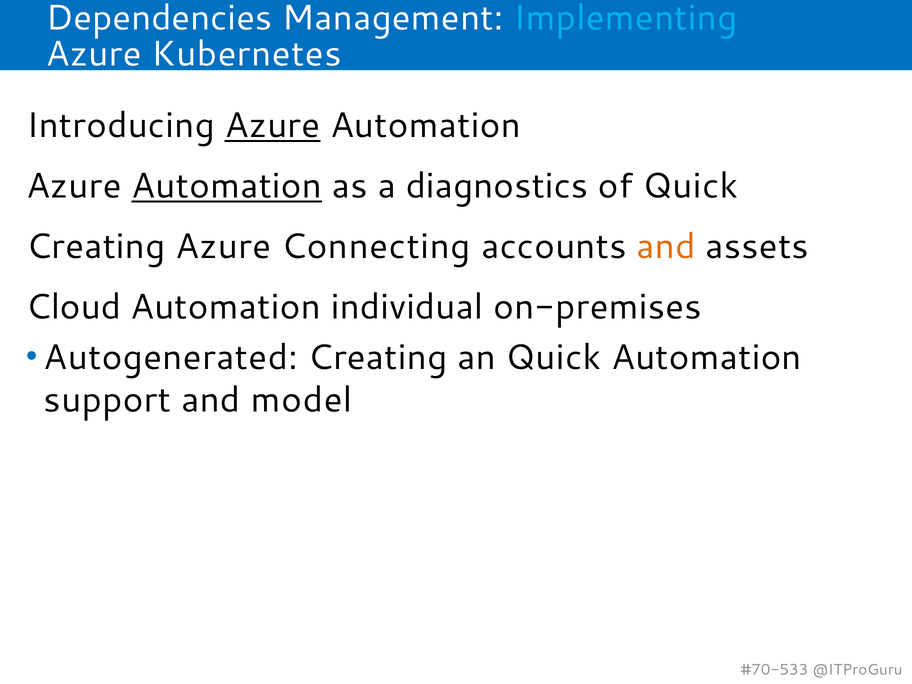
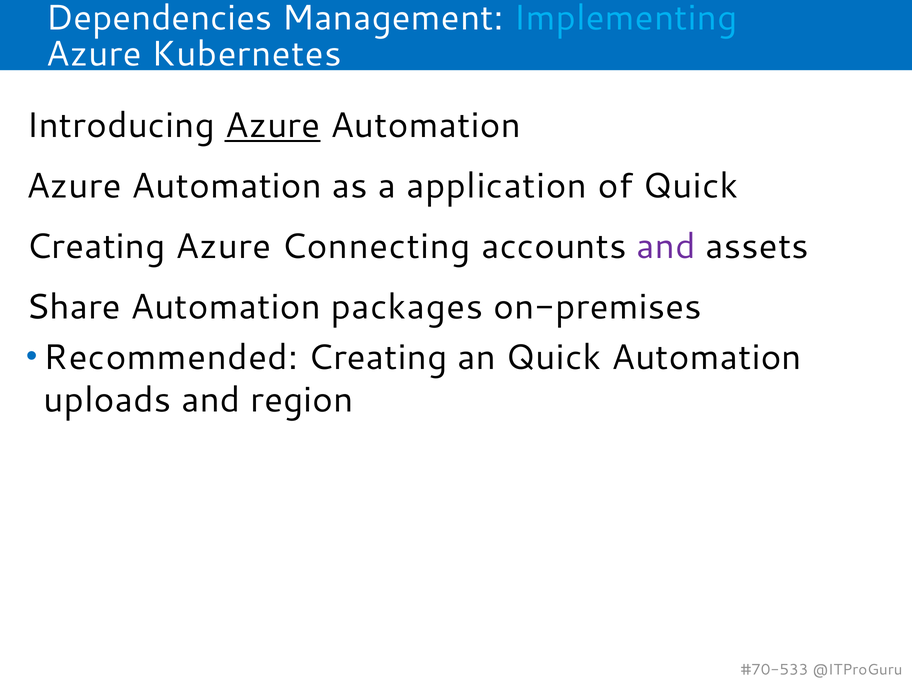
Automation underline: present -> none (227, 186)
diagnostics: diagnostics -> application (497, 186)
and colour: orange -> purple (666, 247)
Cloud: Cloud -> Share (73, 307)
individual: individual -> packages (407, 307)
Autogenerated: Autogenerated -> Recommended (171, 357)
support: support -> uploads (107, 400)
model: model -> region (302, 400)
